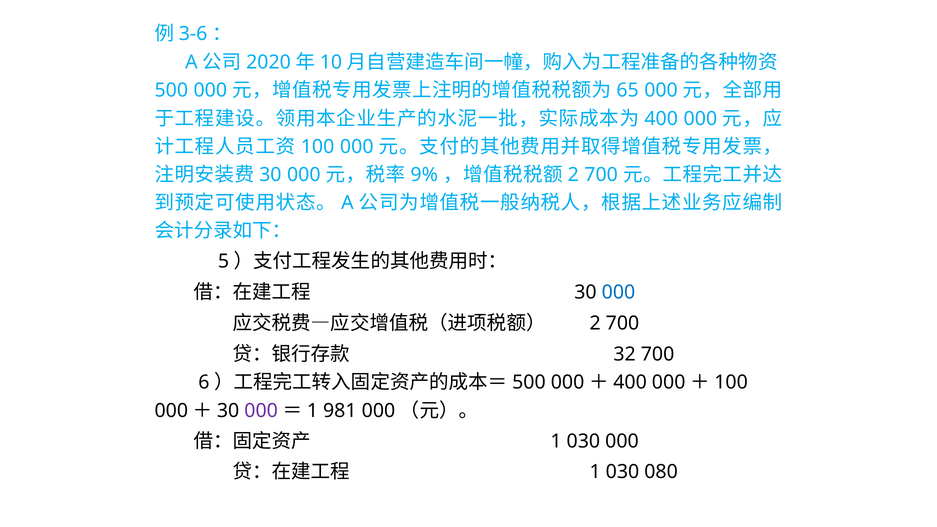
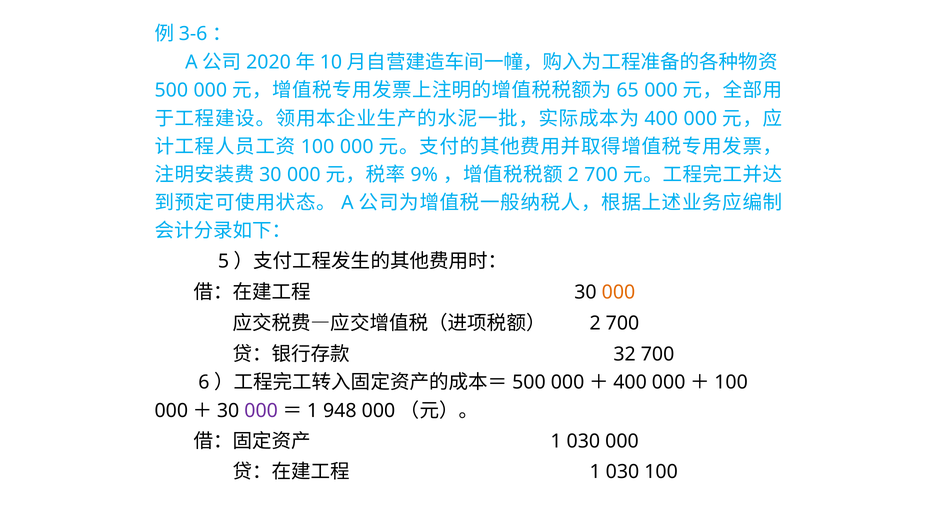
000 colour: blue -> orange (618, 292)
981: 981 -> 948 (340, 411)
030 080: 080 -> 100 (661, 472)
